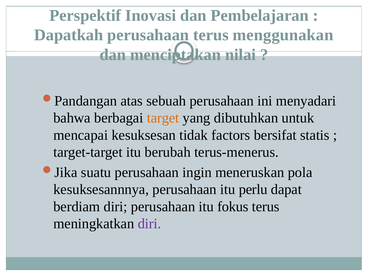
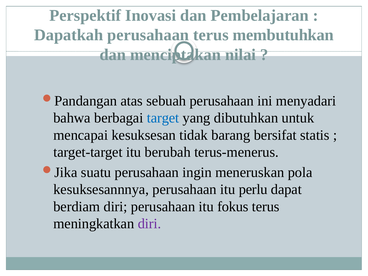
menggunakan: menggunakan -> membutuhkan (283, 35)
target colour: orange -> blue (163, 118)
factors: factors -> barang (231, 135)
